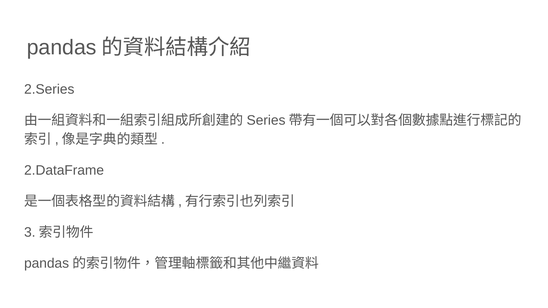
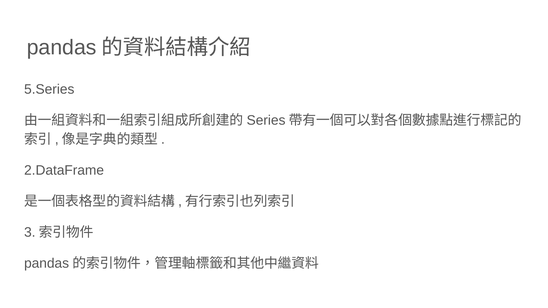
2.Series: 2.Series -> 5.Series (49, 89)
